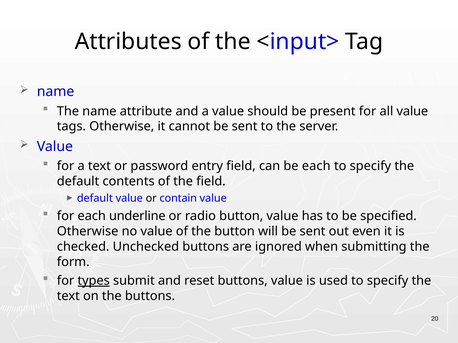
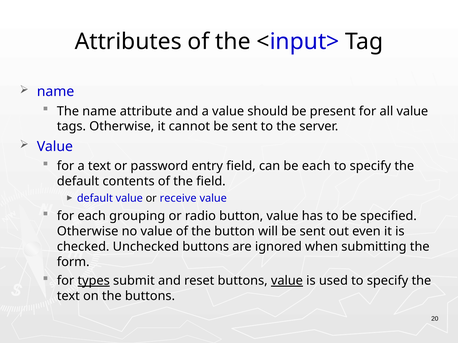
contain: contain -> receive (178, 199)
underline: underline -> grouping (137, 216)
value underline: none -> present (287, 281)
